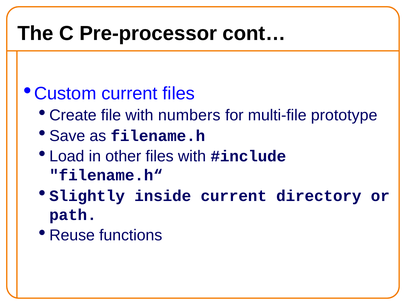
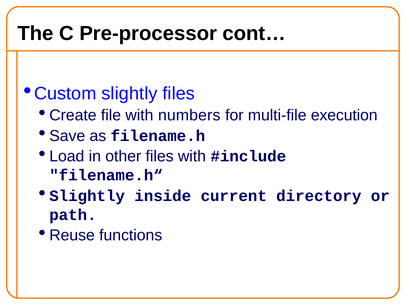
current: current -> slightly (129, 93)
prototype: prototype -> execution (344, 115)
